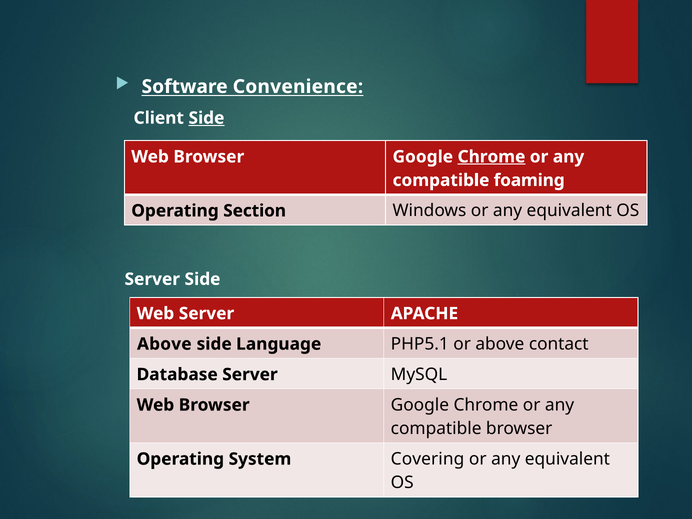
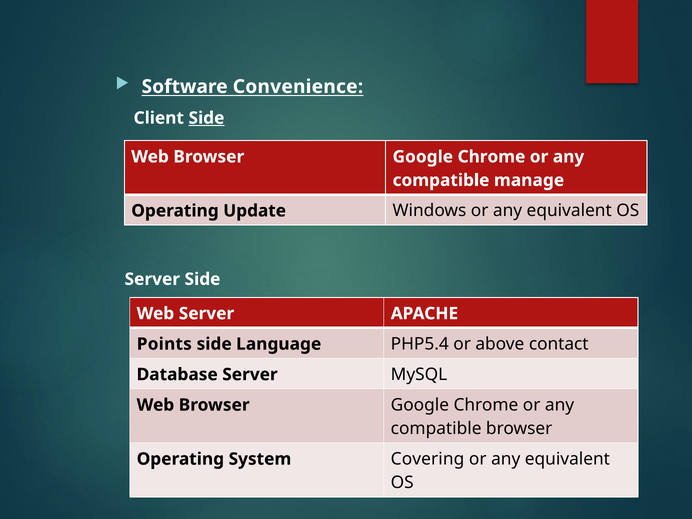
Chrome underline: present -> none (491, 157)
foaming: foaming -> manage (529, 180)
Section: Section -> Update (255, 211)
Above: Above -> Points (164, 344)
PHP5.1: PHP5.1 -> PHP5.4 (420, 344)
